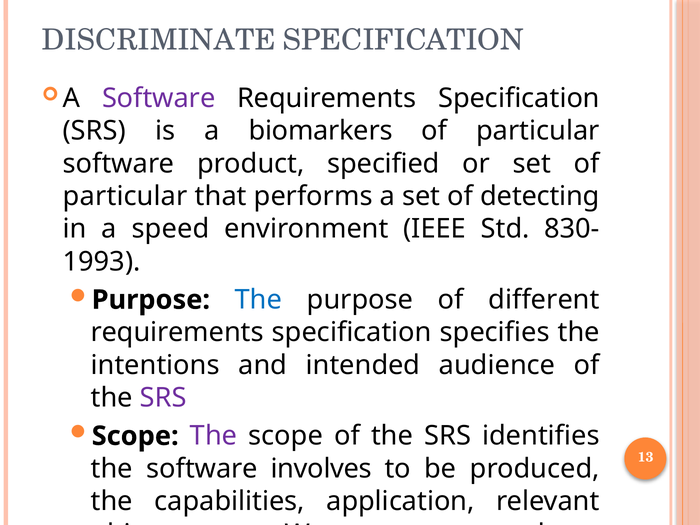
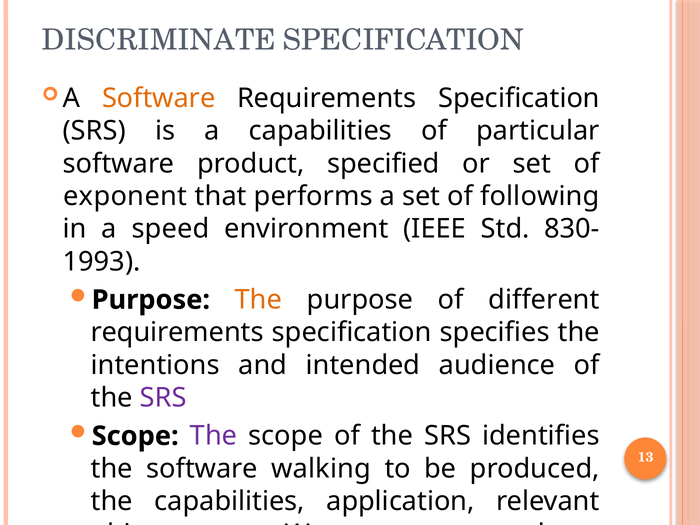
Software colour: purple -> orange (159, 98)
a biomarkers: biomarkers -> capabilities (320, 131)
particular: particular -> exponent (125, 196)
detecting: detecting -> following (540, 196)
The colour: blue -> orange (258, 300)
involves: involves -> walking (321, 469)
